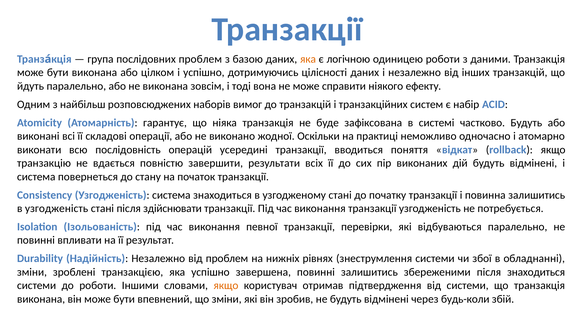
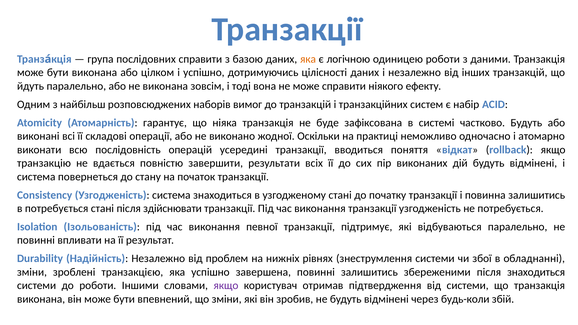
послідовних проблем: проблем -> справити (200, 59)
в узгодженість: узгодженість -> потребується (57, 209)
перевірки: перевірки -> підтримує (367, 227)
якщо colour: orange -> purple (226, 286)
